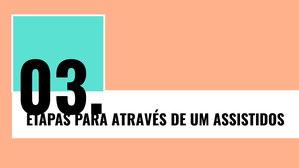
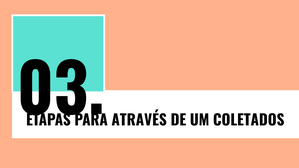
ASSISTIDOS: ASSISTIDOS -> COLETADOS (249, 121)
